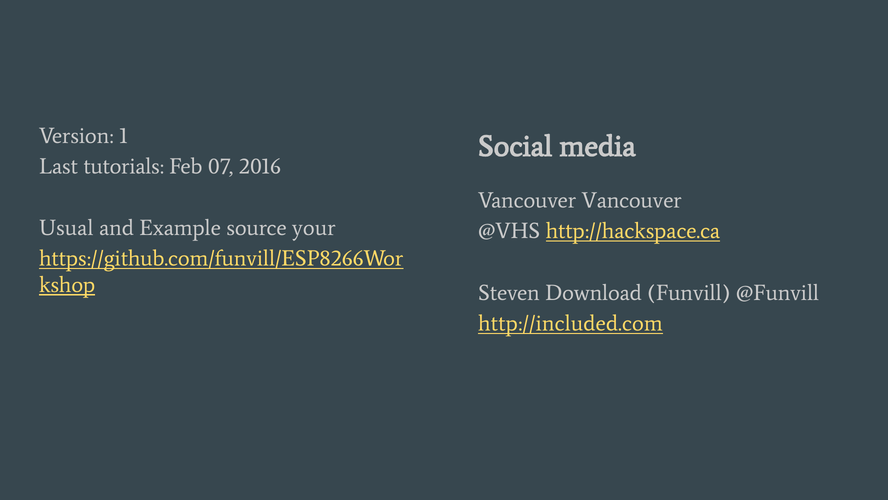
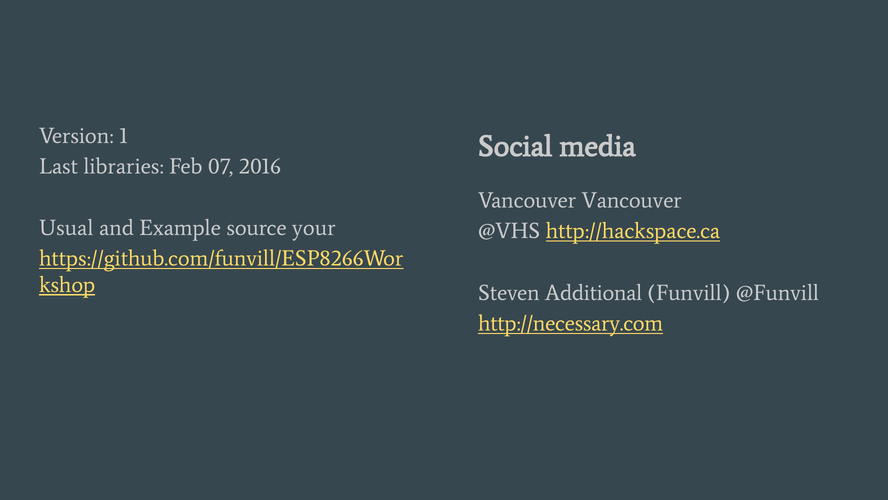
tutorials: tutorials -> libraries (124, 166)
Download: Download -> Additional (594, 292)
http://included.com: http://included.com -> http://necessary.com (571, 323)
